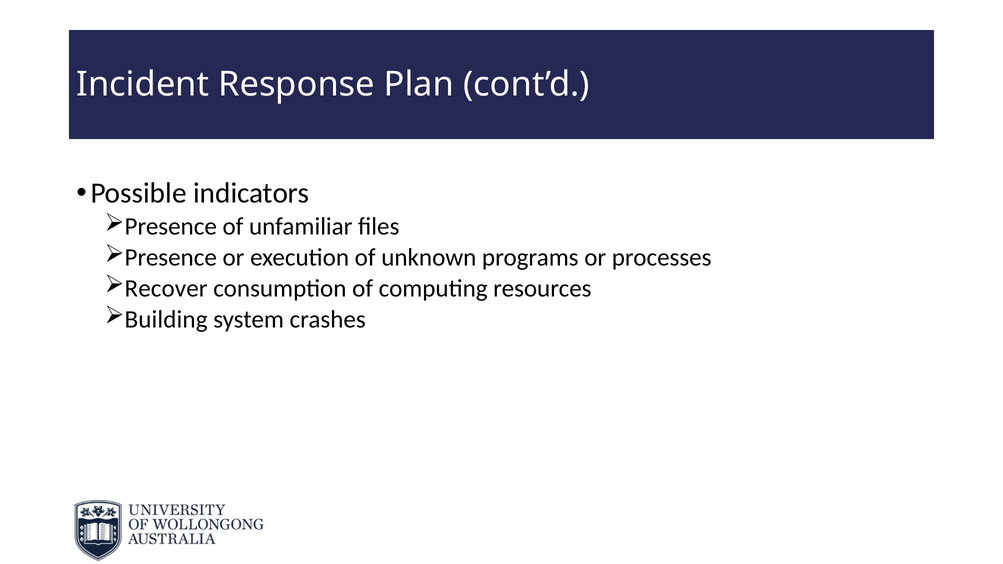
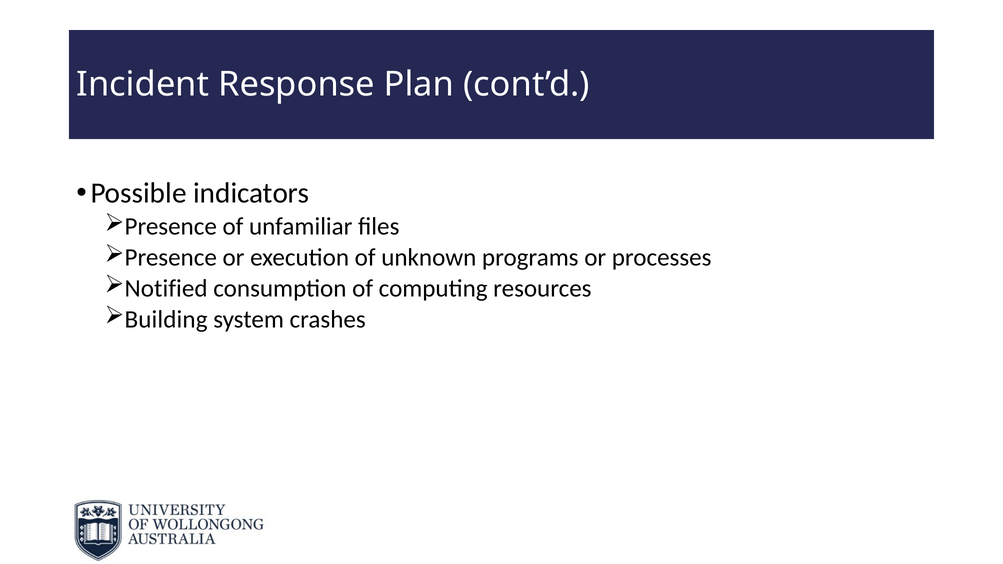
Recover: Recover -> Notified (166, 289)
